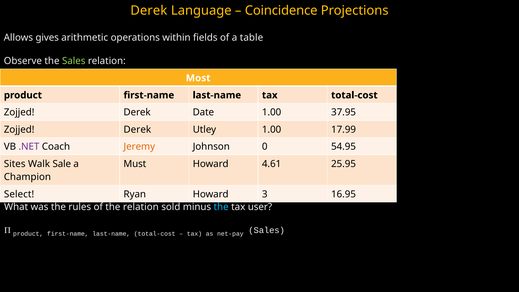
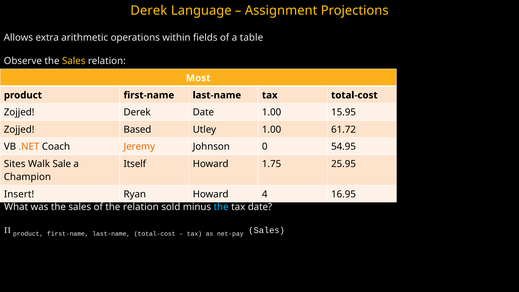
Coincidence: Coincidence -> Assignment (281, 11)
gives: gives -> extra (47, 38)
Sales colour: light green -> yellow (74, 61)
37.95: 37.95 -> 15.95 (344, 112)
Derek: Derek -> Based (137, 129)
17.99: 17.99 -> 61.72 (344, 129)
.NET colour: purple -> orange (29, 147)
Must: Must -> Itself (135, 164)
4.61: 4.61 -> 1.75 (272, 164)
Select: Select -> Insert (19, 194)
3: 3 -> 4 (265, 194)
was the rules: rules -> sales (80, 207)
tax user: user -> date (260, 207)
